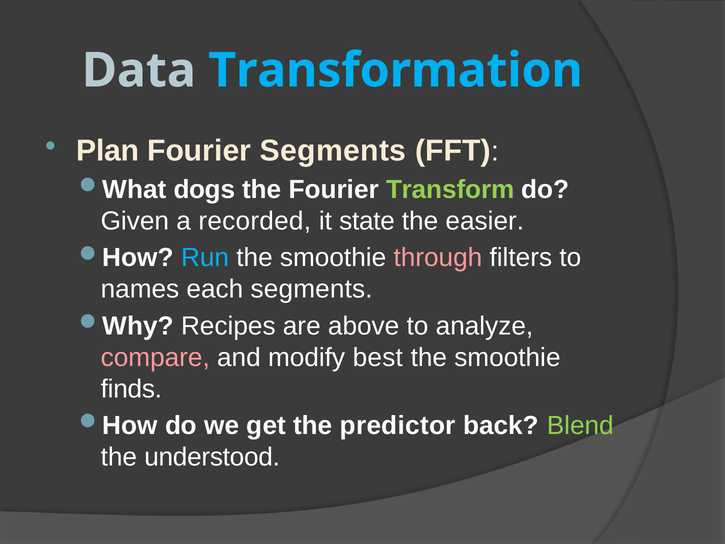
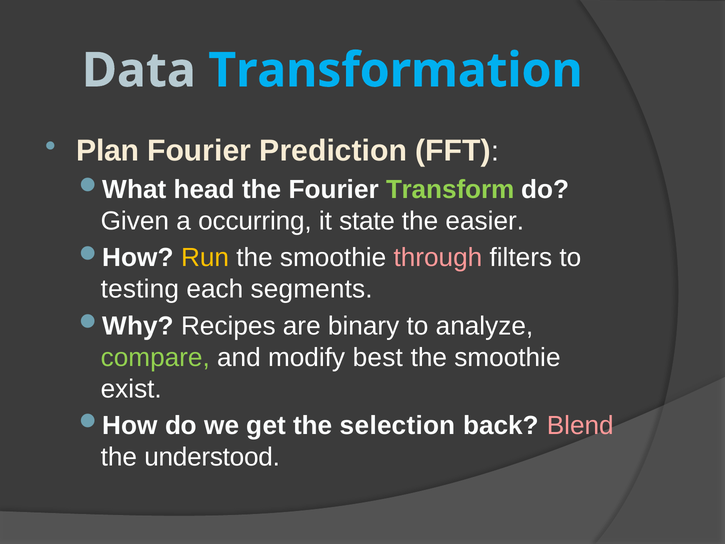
Fourier Segments: Segments -> Prediction (333, 151)
dogs: dogs -> head (204, 190)
recorded: recorded -> occurring (255, 221)
Run colour: light blue -> yellow (205, 258)
names: names -> testing (140, 289)
above: above -> binary (364, 326)
compare colour: pink -> light green (155, 357)
finds: finds -> exist (131, 389)
predictor: predictor -> selection (398, 426)
Blend colour: light green -> pink (580, 426)
